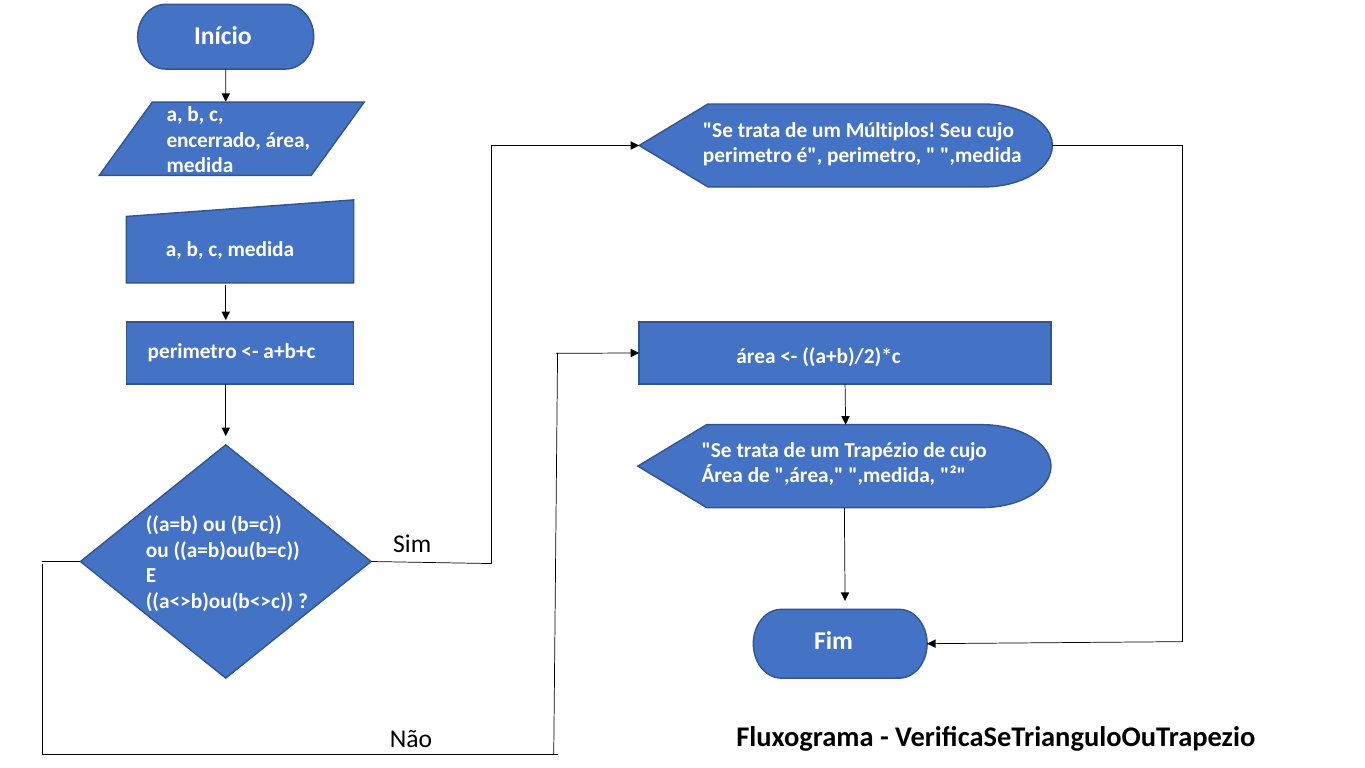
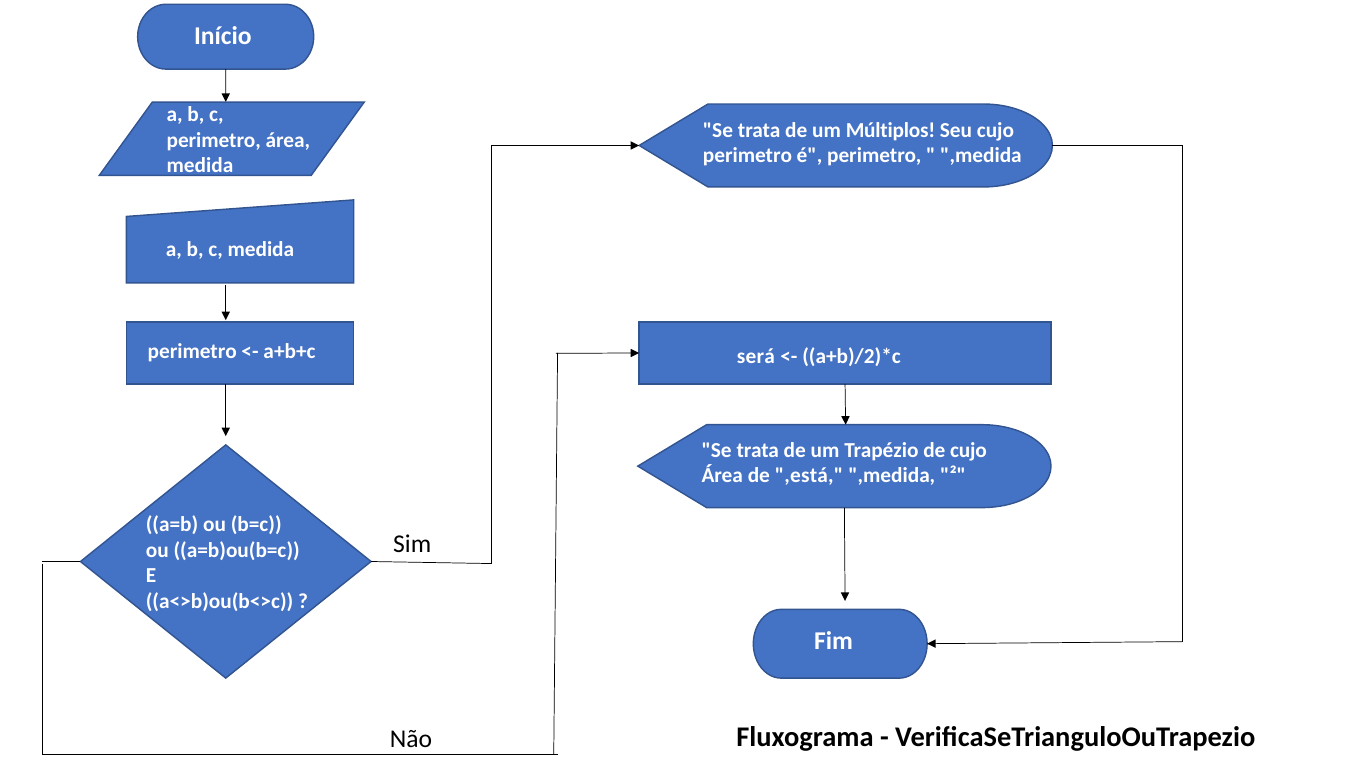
encerrado: encerrado -> perimetro (214, 140)
área: área -> será (756, 356)
,área: ,área -> ,está (809, 476)
